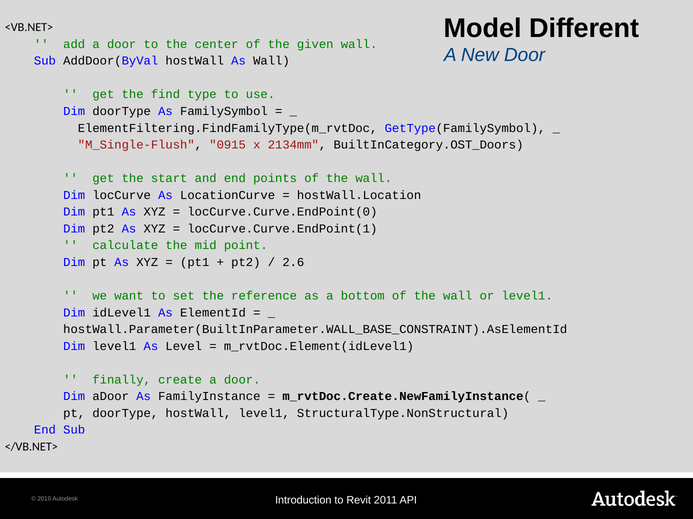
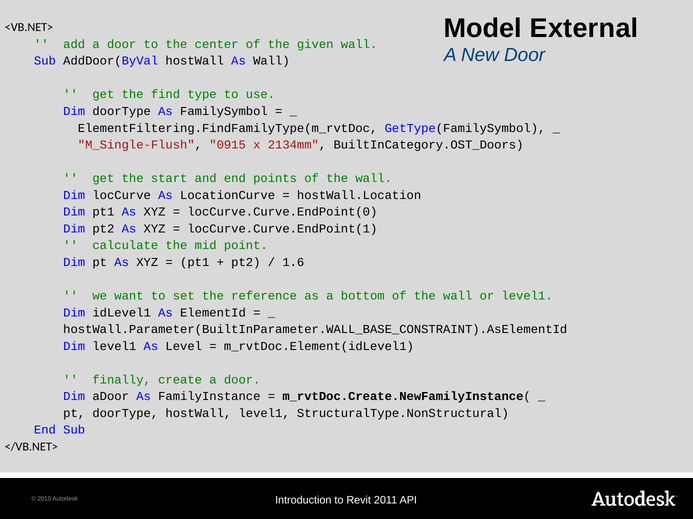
Different: Different -> External (584, 28)
2.6: 2.6 -> 1.6 (293, 263)
